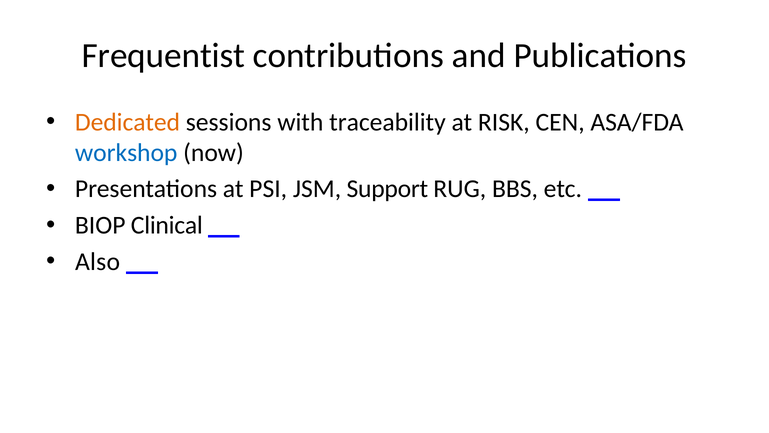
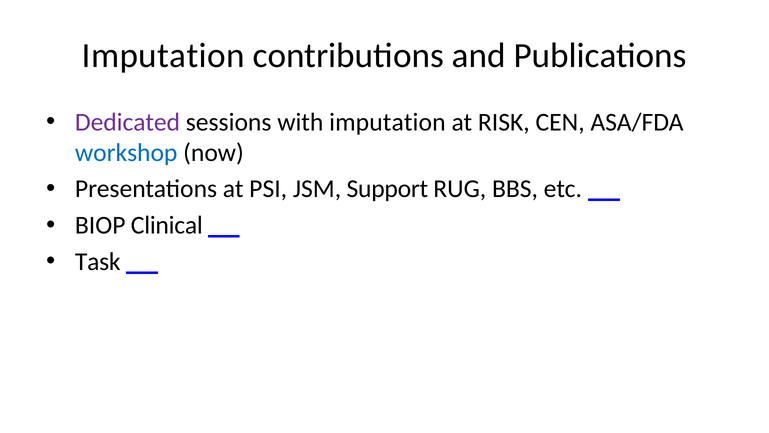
Frequentist: Frequentist -> Imputation (163, 56)
Dedicated colour: orange -> purple (128, 122)
with traceability: traceability -> imputation (387, 122)
Also: Also -> Task (98, 261)
